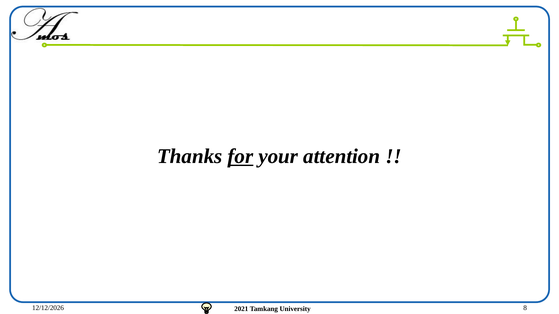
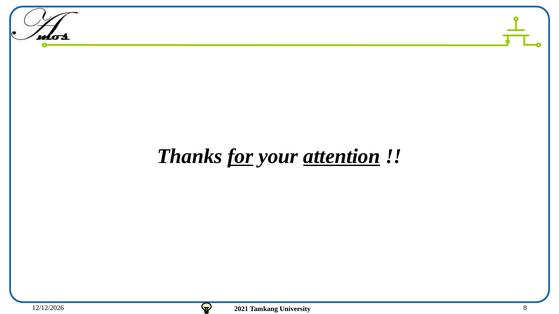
attention underline: none -> present (342, 157)
